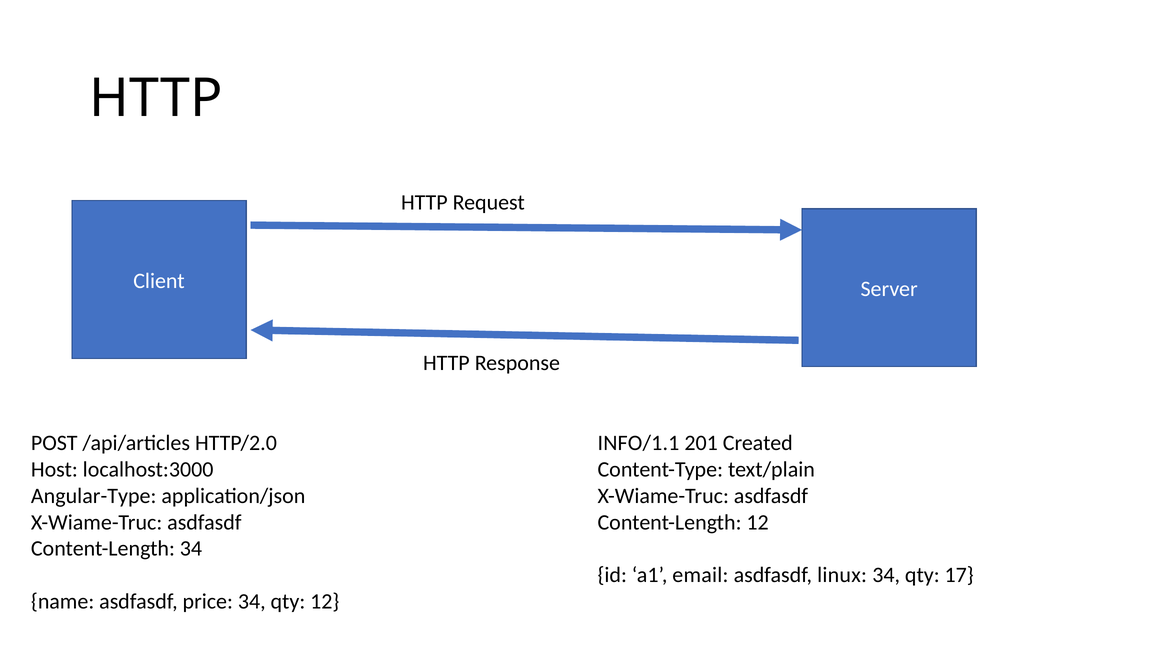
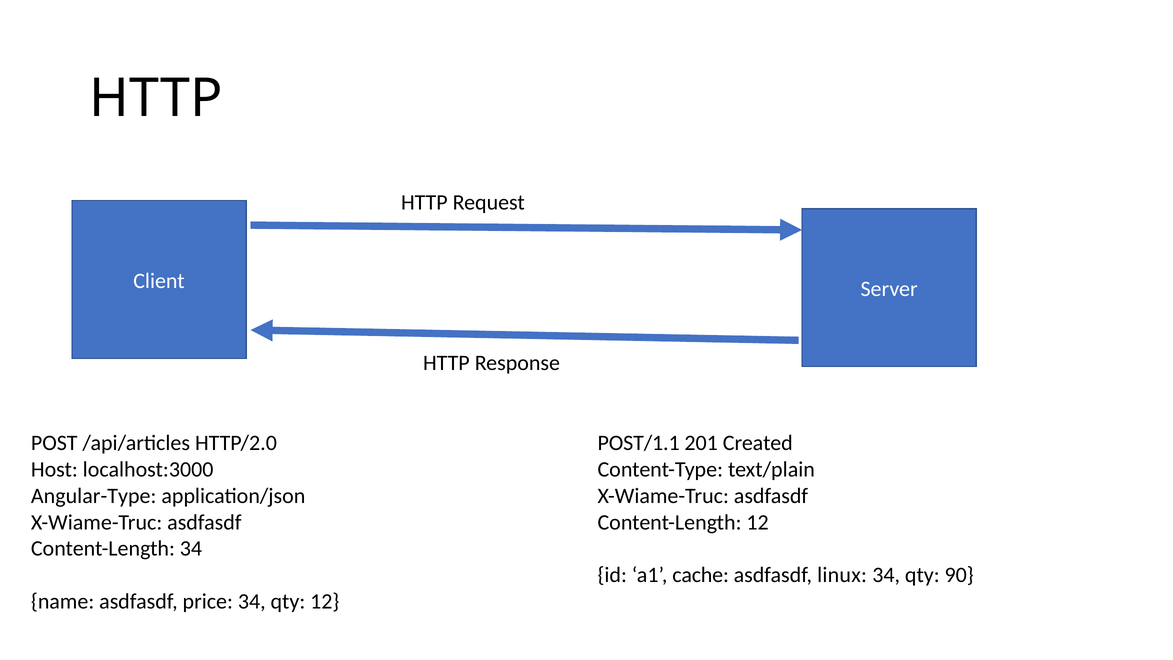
INFO/1.1: INFO/1.1 -> POST/1.1 (639, 443)
email: email -> cache (701, 575)
17: 17 -> 90 (959, 575)
